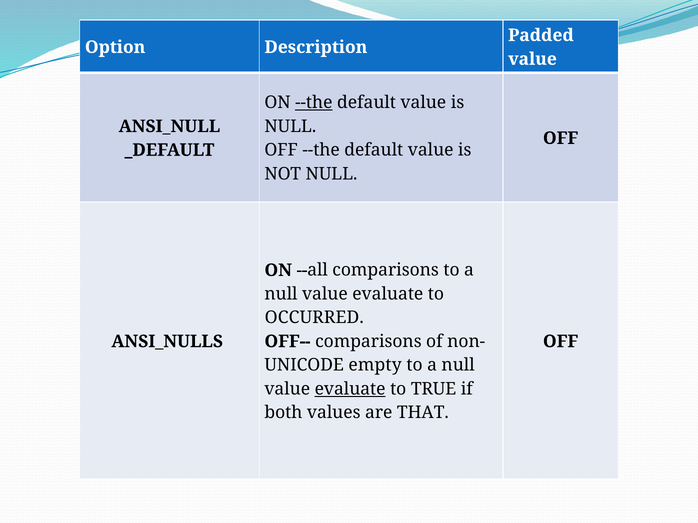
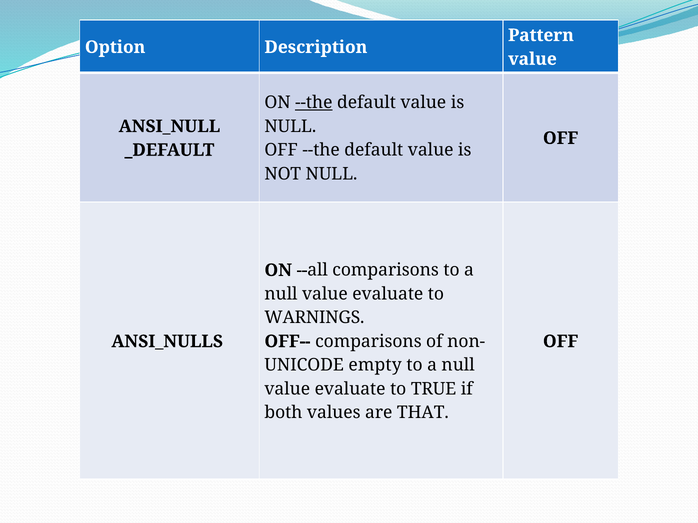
Padded: Padded -> Pattern (541, 35)
OCCURRED: OCCURRED -> WARNINGS (314, 318)
evaluate underline: present -> none (350, 389)
